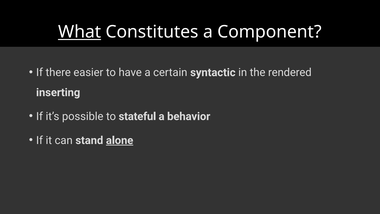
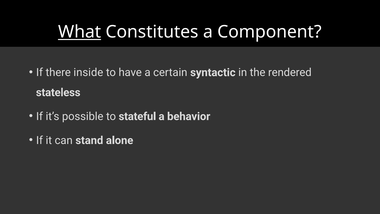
easier: easier -> inside (88, 72)
inserting: inserting -> stateless (58, 92)
alone underline: present -> none (120, 140)
